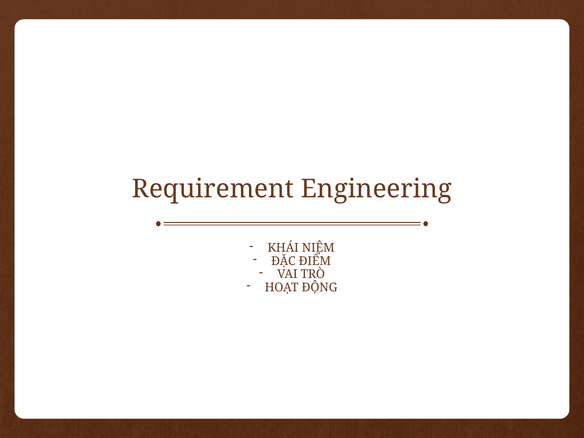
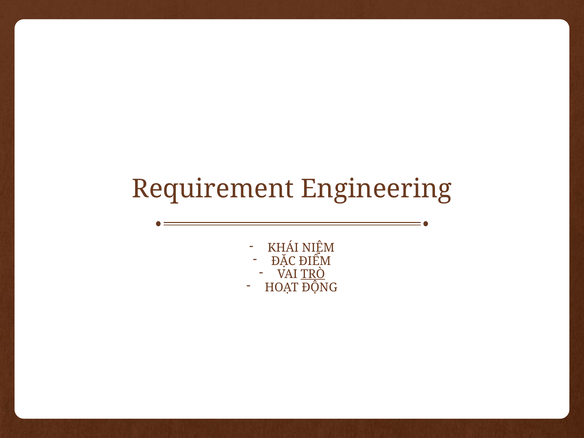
TRÒ underline: none -> present (313, 274)
